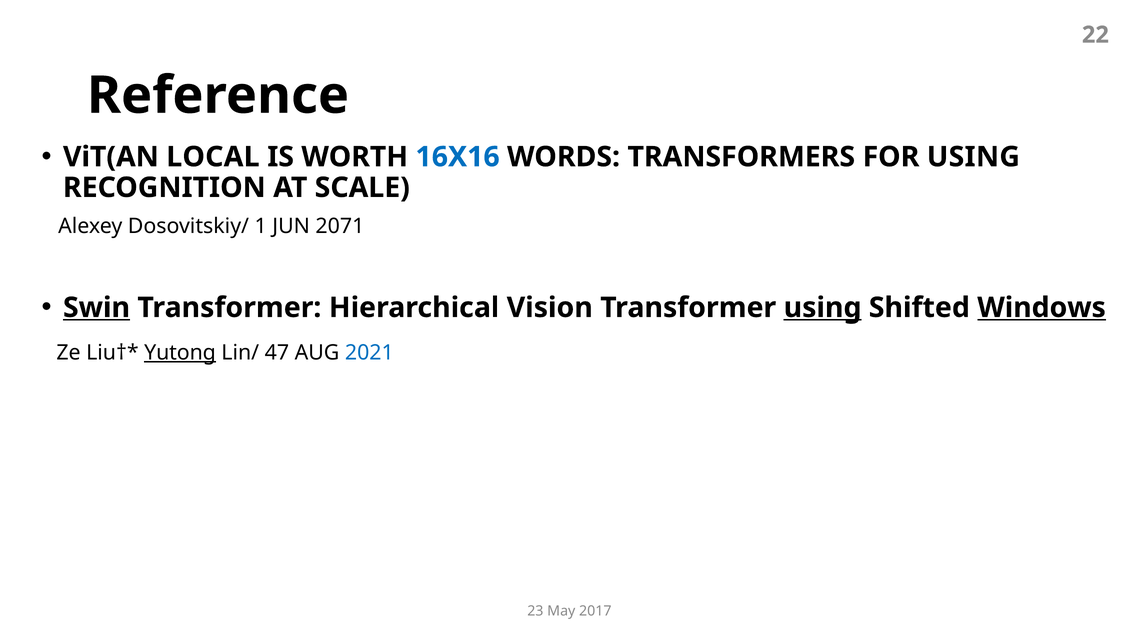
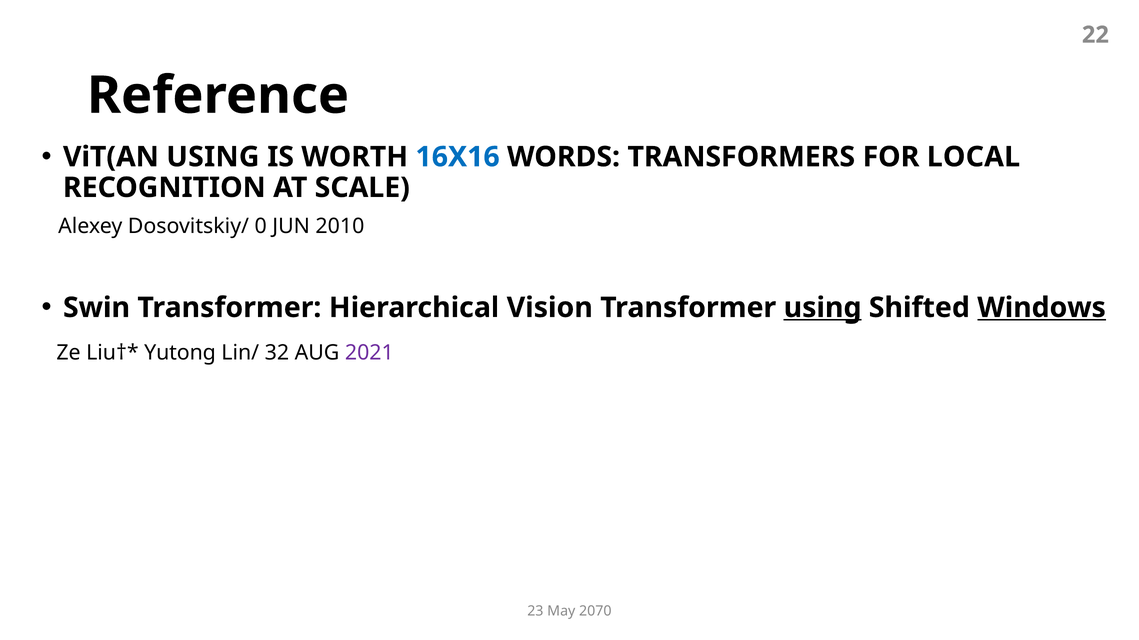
ViT(AN LOCAL: LOCAL -> USING (213, 157)
FOR USING: USING -> LOCAL (973, 157)
1: 1 -> 0 (261, 227)
2071: 2071 -> 2010 (340, 227)
Swin underline: present -> none (96, 308)
Yutong underline: present -> none (180, 353)
47: 47 -> 32 (277, 353)
2021 colour: blue -> purple (369, 353)
2017: 2017 -> 2070 (595, 612)
